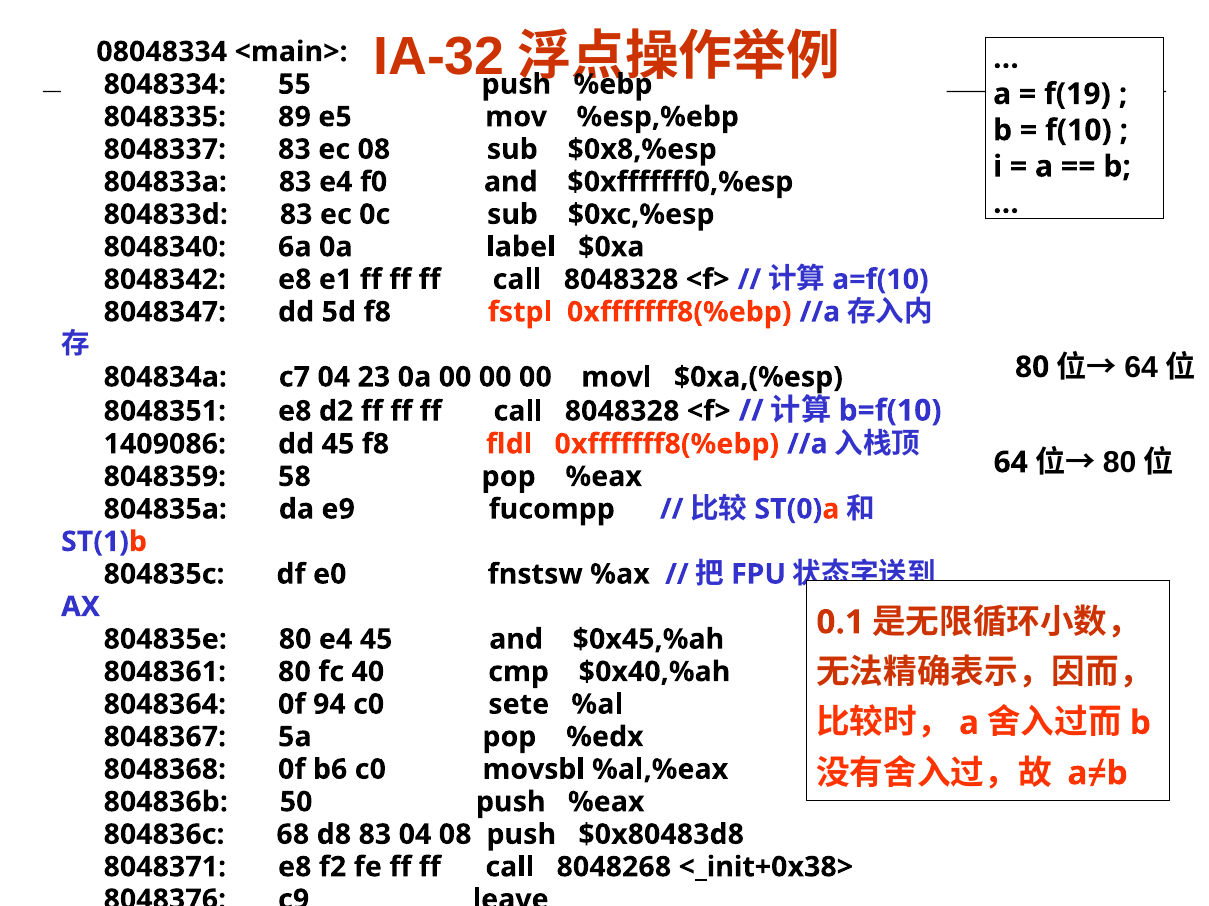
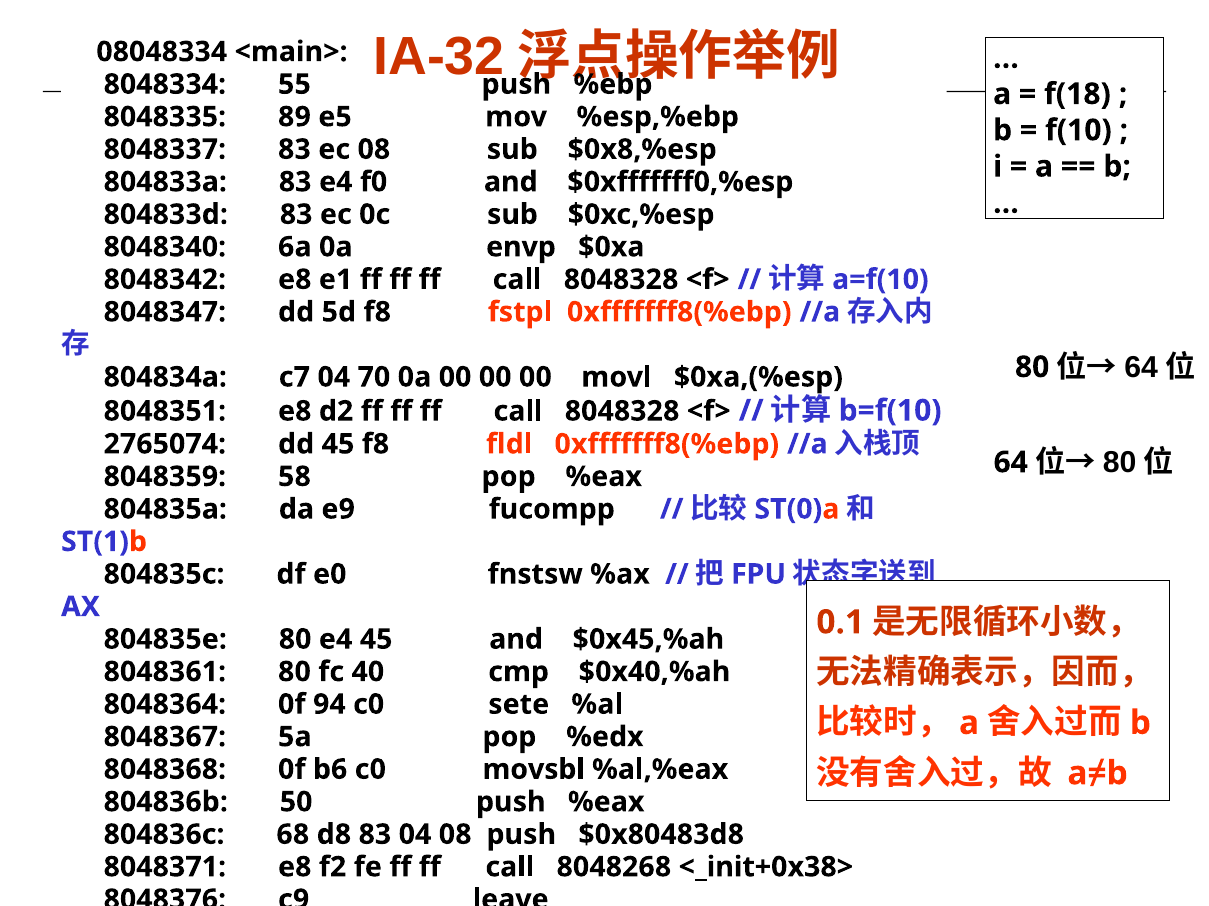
f(19: f(19 -> f(18 (1077, 94)
label: label -> envp (521, 247)
23: 23 -> 70 (374, 377)
1409086: 1409086 -> 2765074 (165, 444)
